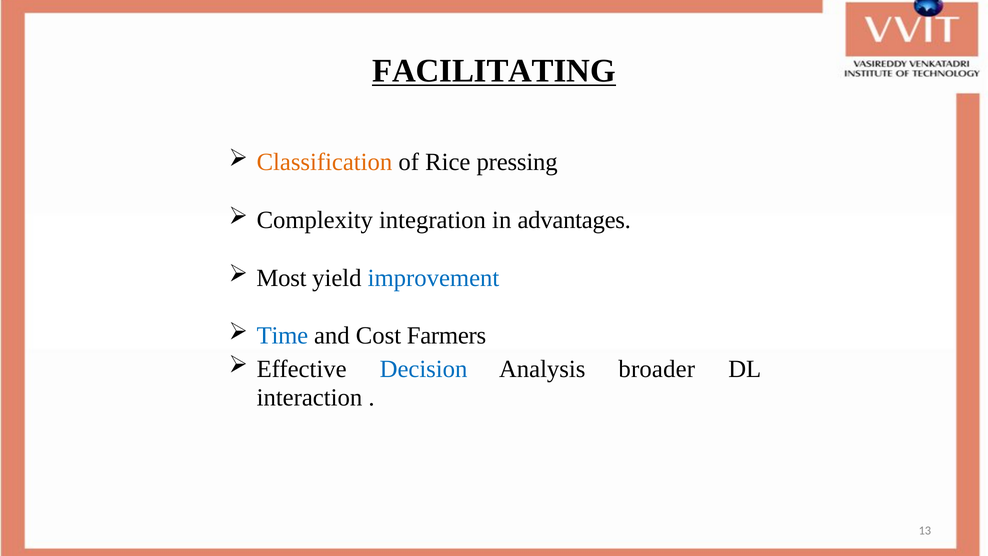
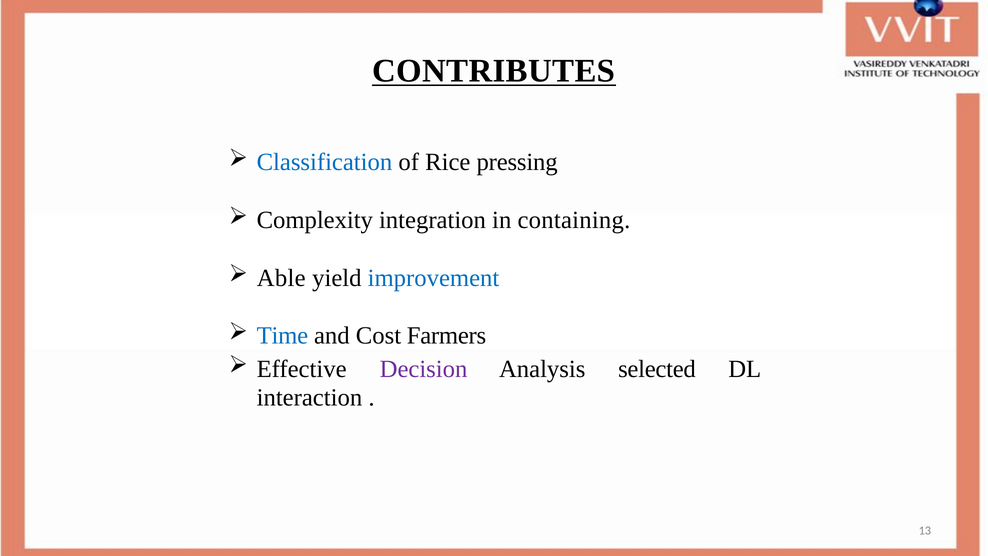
FACILITATING: FACILITATING -> CONTRIBUTES (494, 71)
Classification colour: orange -> blue (324, 162)
advantages: advantages -> containing (574, 220)
Most: Most -> Able (281, 278)
Decision colour: blue -> purple (424, 369)
broader: broader -> selected (657, 369)
